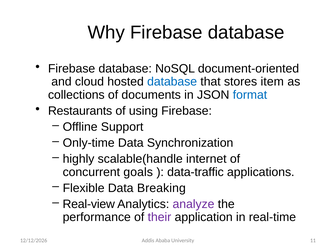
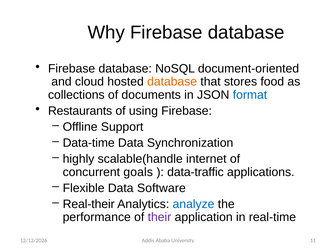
database colour: blue -> orange (172, 82)
item: item -> food (272, 82)
Only-time: Only-time -> Data-time (89, 143)
Breaking: Breaking -> Software (161, 188)
Real-view: Real-view -> Real-their (89, 204)
analyze colour: purple -> blue (194, 204)
